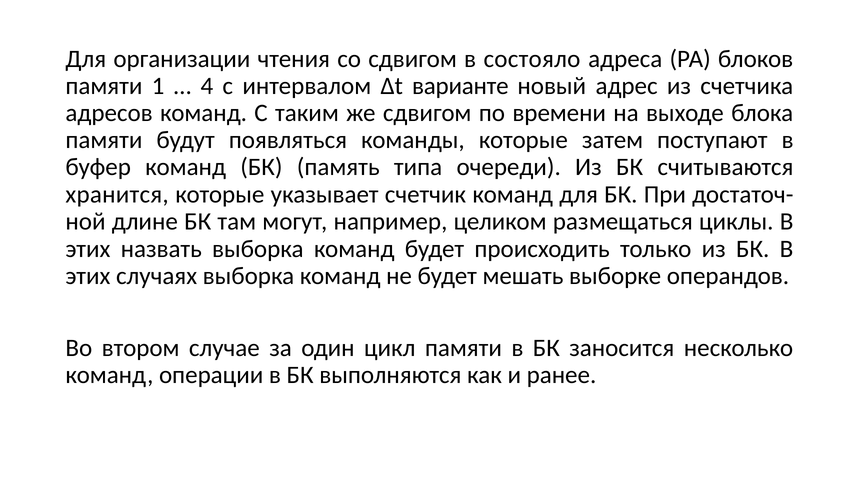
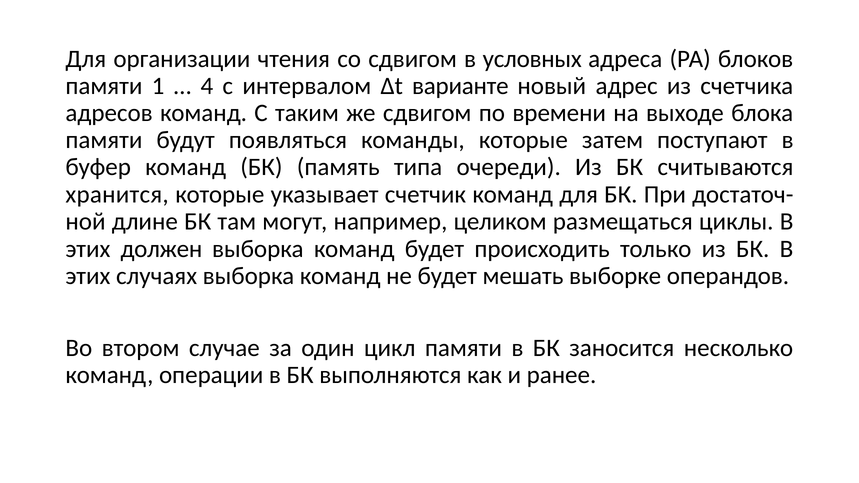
состояло: состояло -> условных (532, 59)
назвать: назвать -> должен (161, 249)
